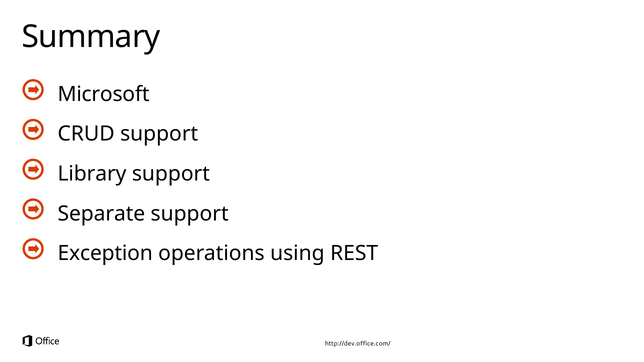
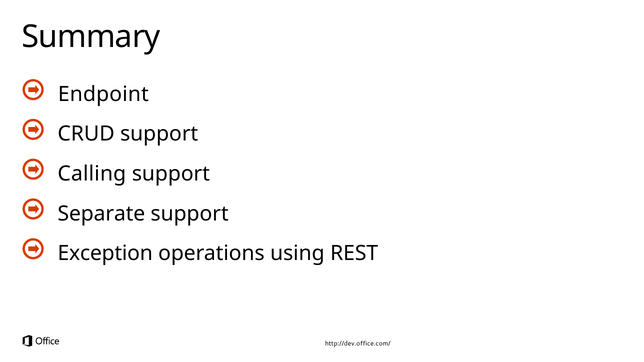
Microsoft: Microsoft -> Endpoint (103, 94)
Library: Library -> Calling (92, 174)
